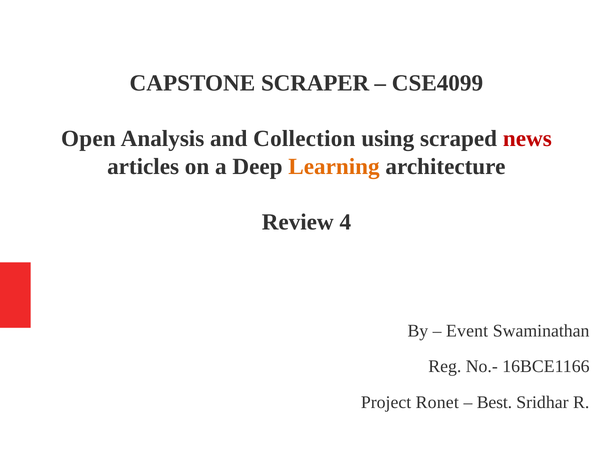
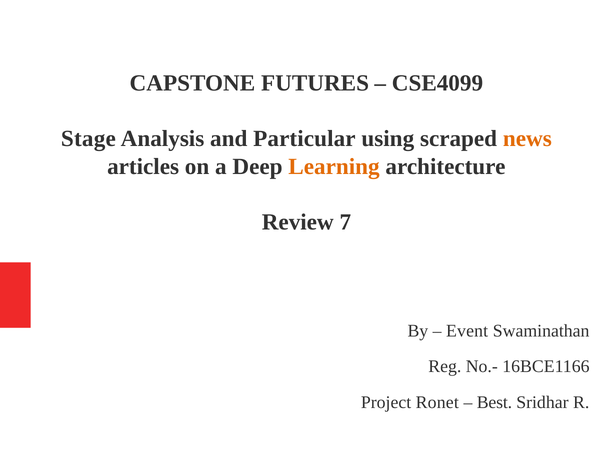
SCRAPER: SCRAPER -> FUTURES (315, 83)
Open: Open -> Stage (88, 139)
Collection: Collection -> Particular (304, 139)
news colour: red -> orange (527, 139)
4: 4 -> 7 (345, 222)
